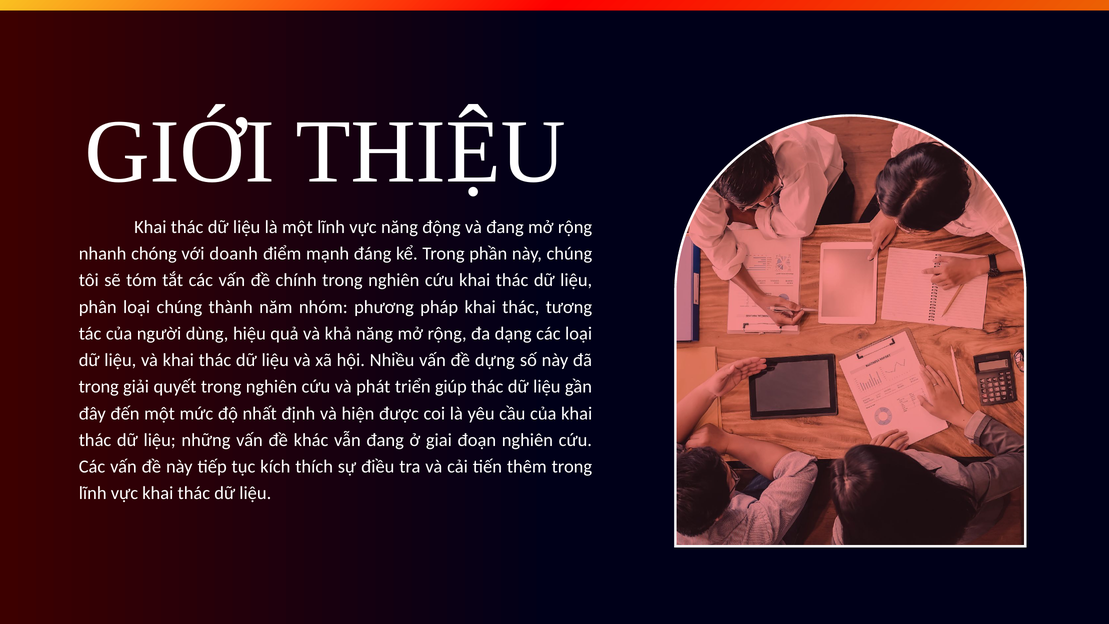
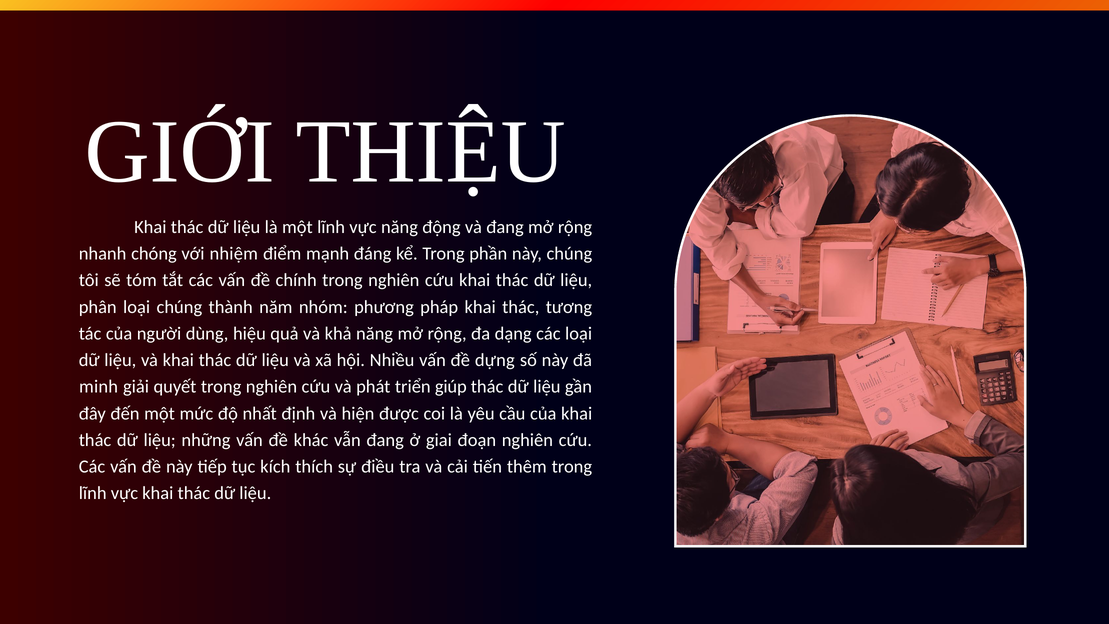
doanh: doanh -> nhiệm (234, 254)
trong: trong -> minh (99, 387)
